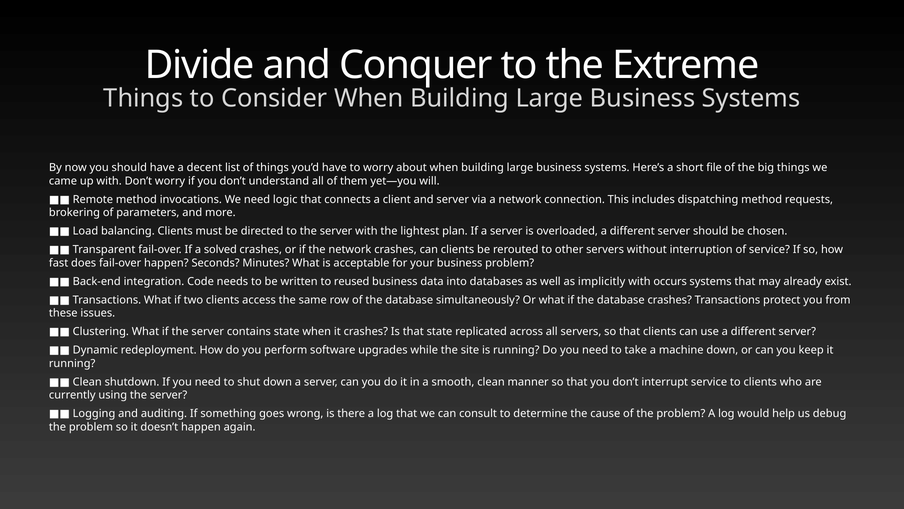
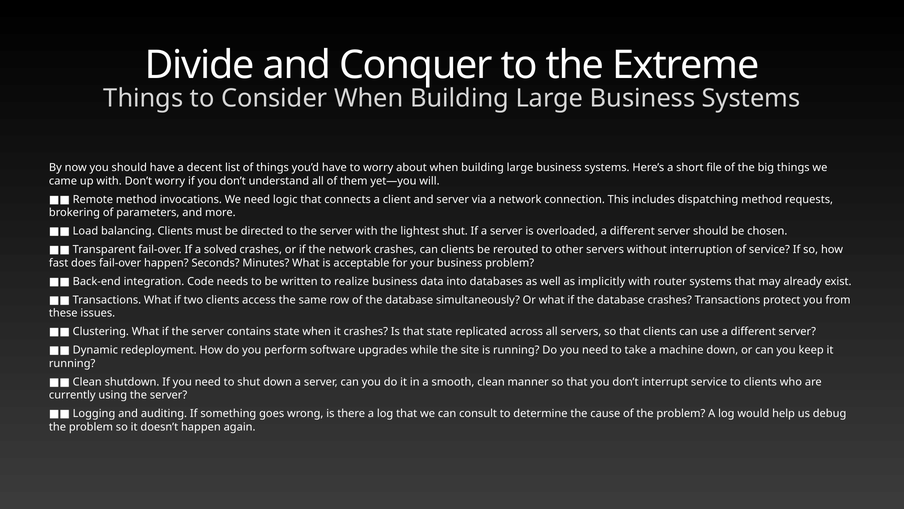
lightest plan: plan -> shut (455, 231)
reused: reused -> realize (352, 281)
occurs: occurs -> router (670, 281)
